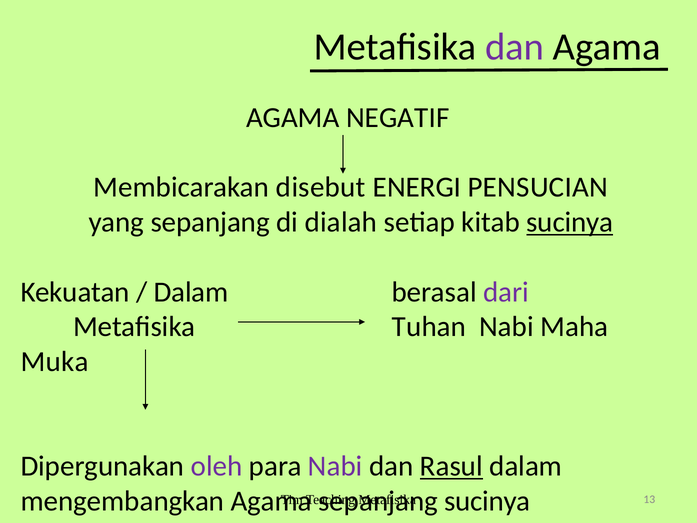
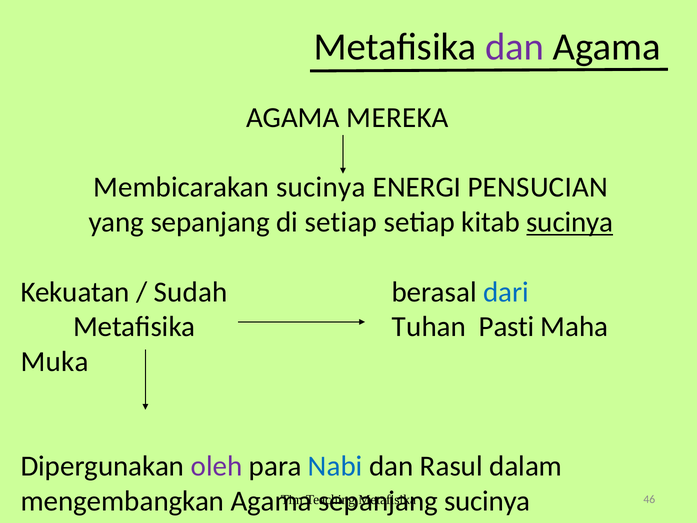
NEGATIF: NEGATIF -> MEREKA (398, 118)
Membicarakan disebut: disebut -> sucinya (321, 187)
di dialah: dialah -> setiap (341, 222)
Dalam: Dalam -> Sudah (191, 292)
dari colour: purple -> blue (506, 292)
Tuhan Nabi: Nabi -> Pasti (507, 327)
Nabi colour: purple -> blue (335, 466)
Rasul underline: present -> none (451, 466)
13: 13 -> 46 (649, 499)
